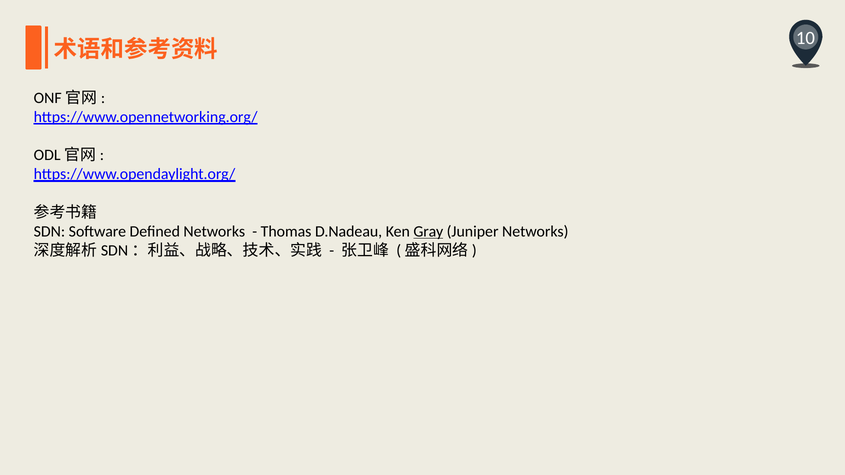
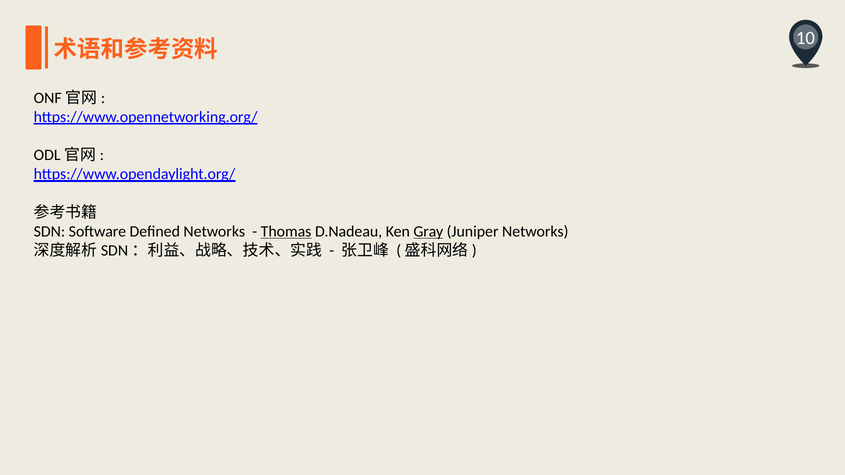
Thomas underline: none -> present (286, 232)
